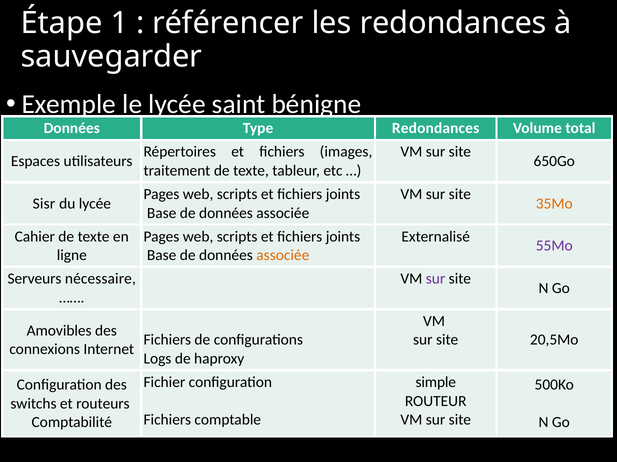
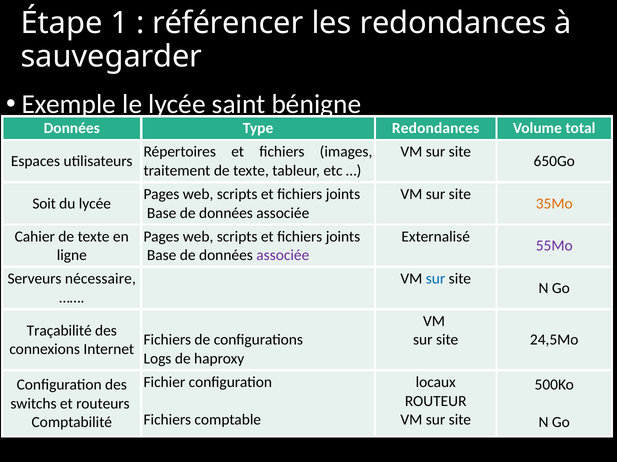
Sisr: Sisr -> Soit (44, 204)
associée colour: orange -> purple (283, 256)
sur colour: purple -> blue (436, 279)
Amovibles: Amovibles -> Traçabilité (59, 331)
20,5Mo: 20,5Mo -> 24,5Mo (554, 340)
simple: simple -> locaux (436, 383)
